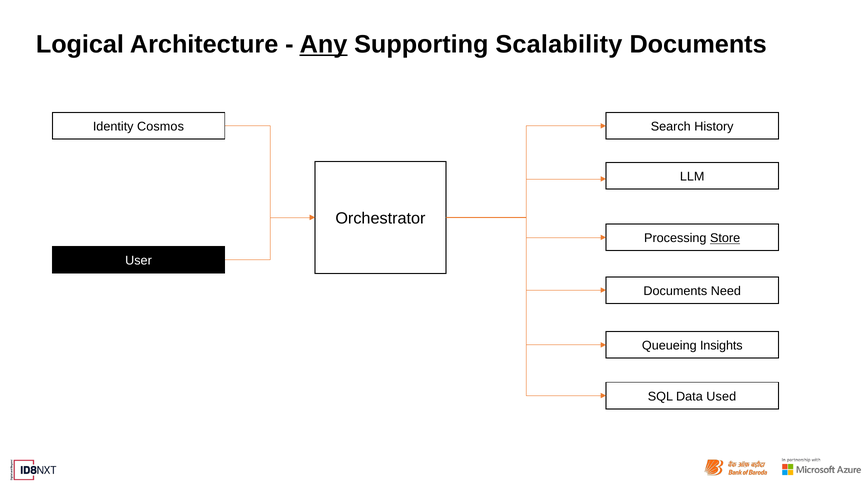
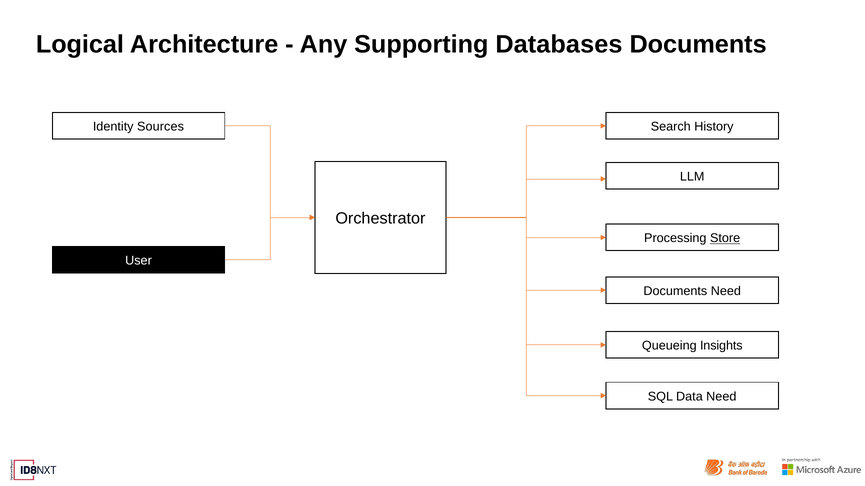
Any underline: present -> none (323, 44)
Scalability: Scalability -> Databases (559, 44)
Cosmos: Cosmos -> Sources (161, 127)
Data Used: Used -> Need (721, 397)
